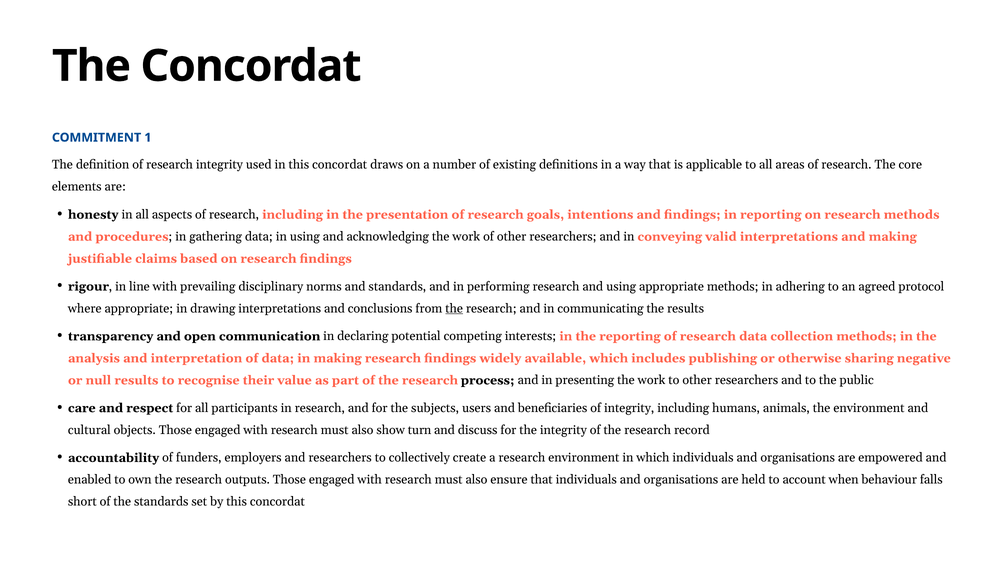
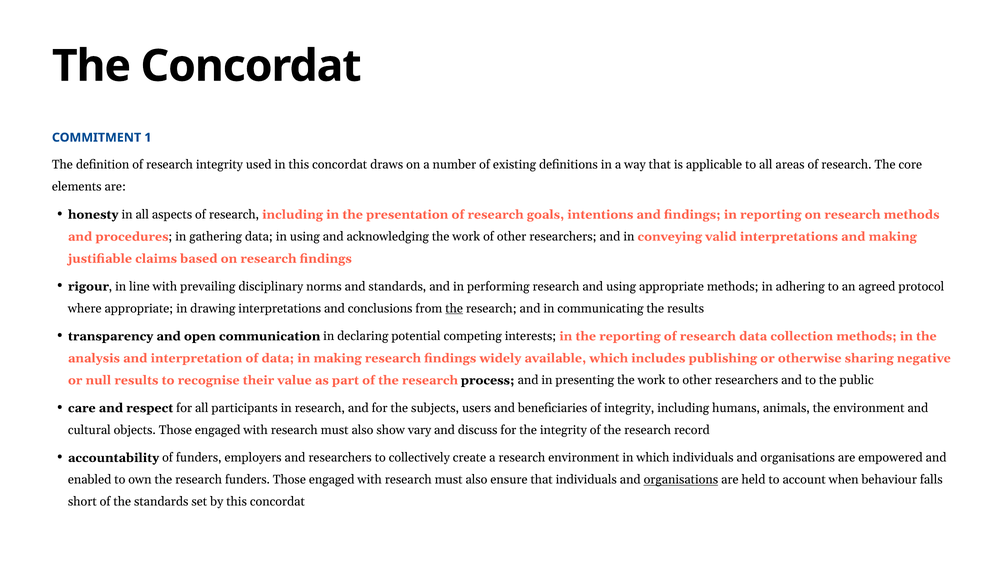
turn: turn -> vary (420, 430)
research outputs: outputs -> funders (247, 480)
organisations underline: none -> present (681, 480)
